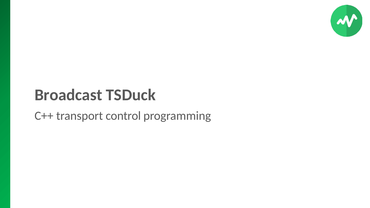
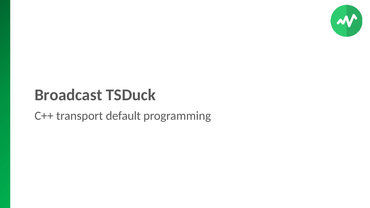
control: control -> default (123, 116)
